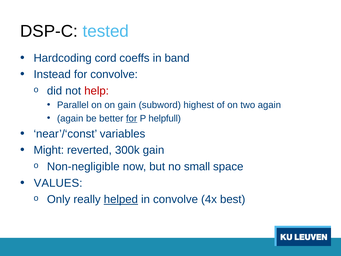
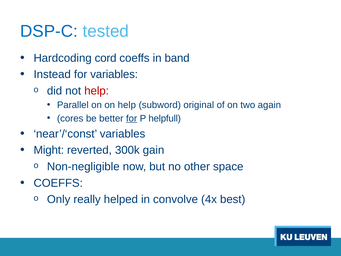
DSP-C colour: black -> blue (49, 31)
for convolve: convolve -> variables (114, 74)
on gain: gain -> help (127, 105)
highest: highest -> original (199, 105)
again: again -> cores (70, 118)
small: small -> other (197, 166)
VALUES: VALUES -> COEFFS (58, 183)
helped underline: present -> none (121, 199)
